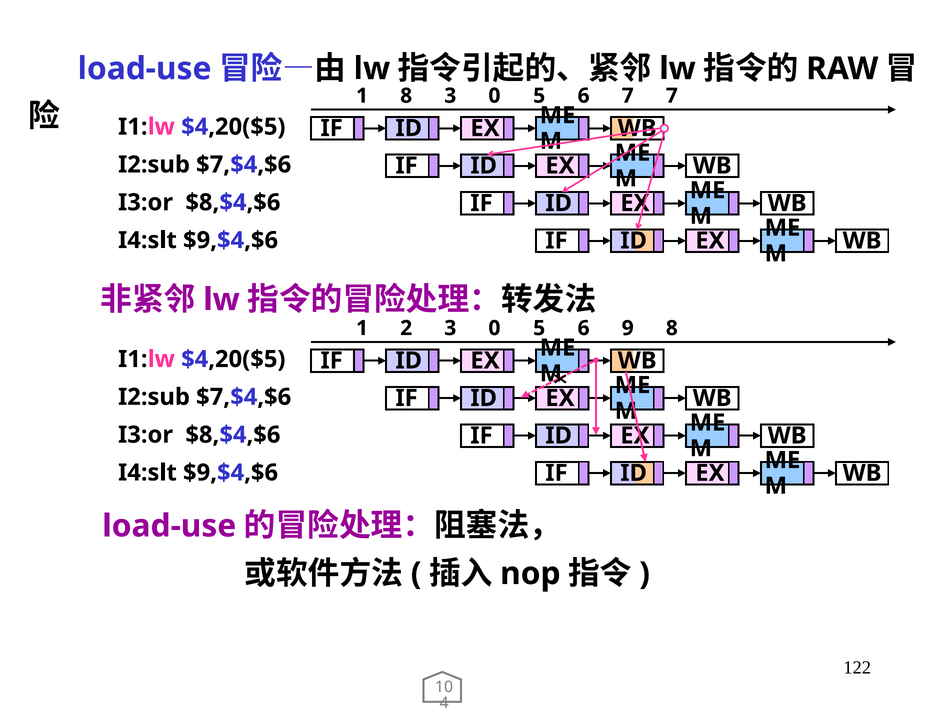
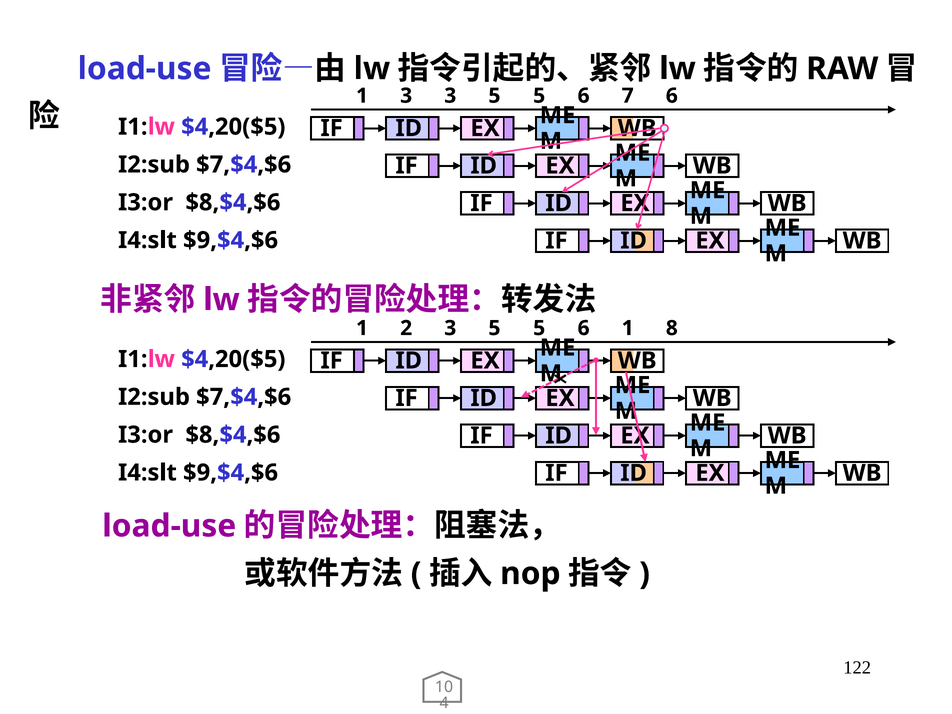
1 8: 8 -> 3 (406, 96)
0: 0 -> 5 (494, 96)
7 7: 7 -> 6 (672, 96)
2 3 0: 0 -> 5 (494, 328)
6 9: 9 -> 1 (628, 328)
